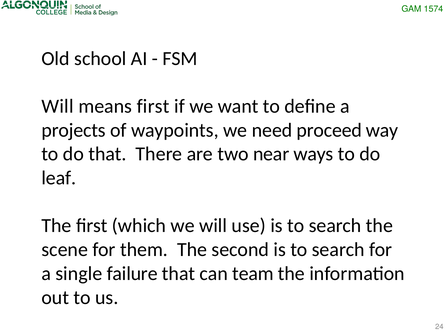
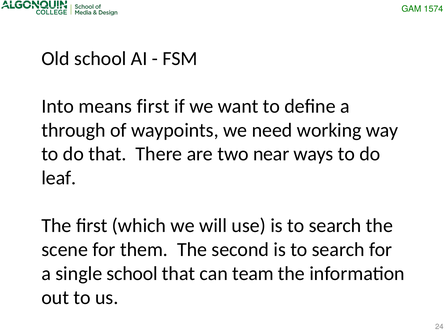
Will: Will -> Into (58, 106)
projects: projects -> through (74, 130)
proceed: proceed -> working (329, 130)
single failure: failure -> school (132, 274)
